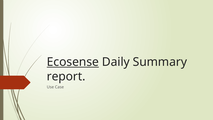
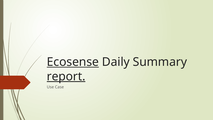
report underline: none -> present (66, 76)
